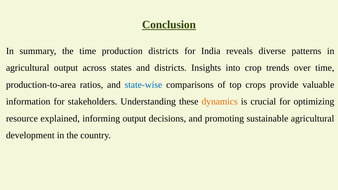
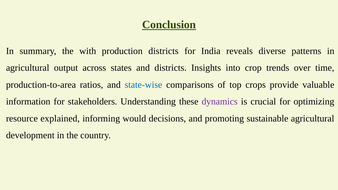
the time: time -> with (88, 51)
dynamics colour: orange -> purple (220, 102)
informing output: output -> would (134, 119)
